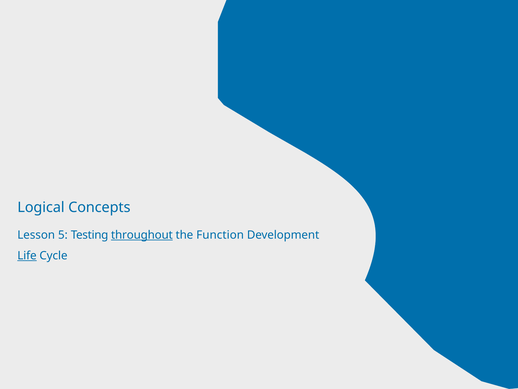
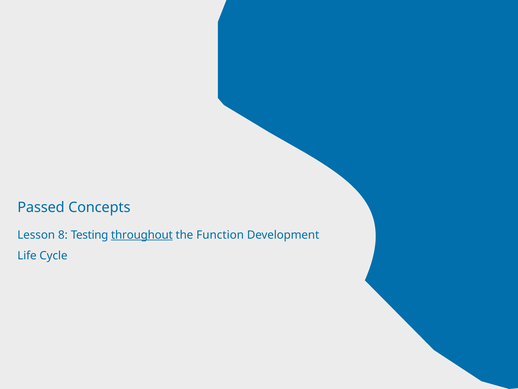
Logical: Logical -> Passed (41, 207)
5: 5 -> 8 (63, 235)
Life underline: present -> none (27, 255)
